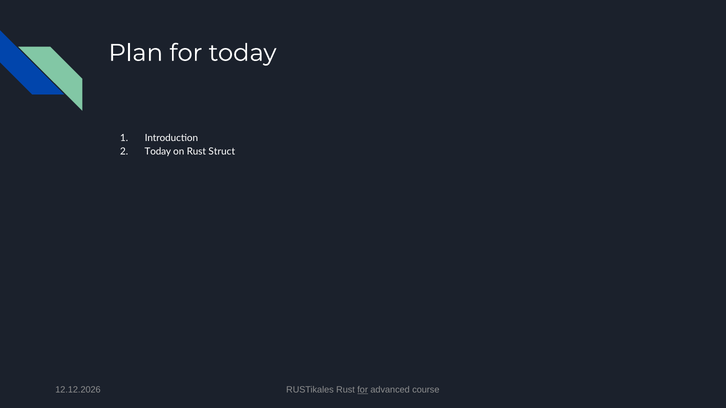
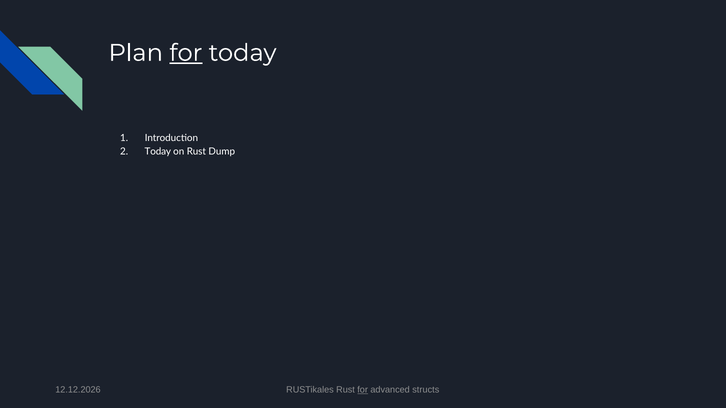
for underline: none -> present (186, 53)
Struct: Struct -> Dump (222, 152)
course: course -> structs (426, 390)
